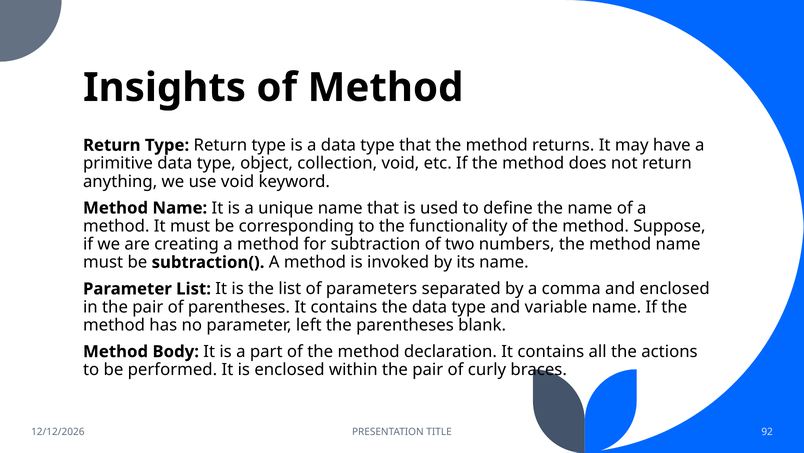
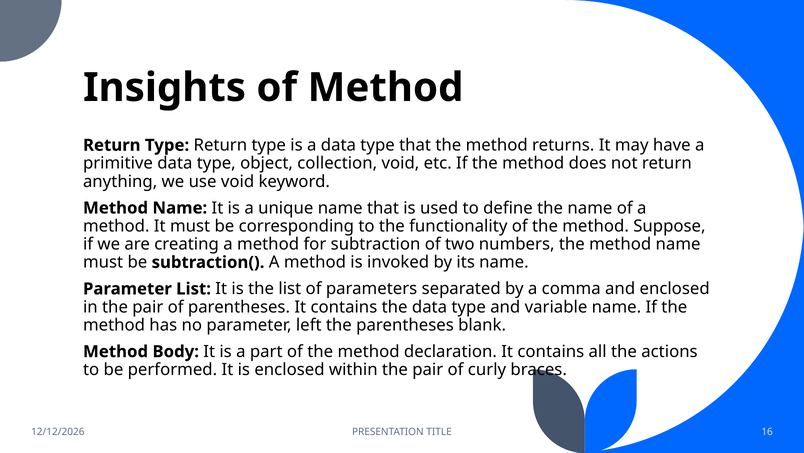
92: 92 -> 16 (767, 431)
